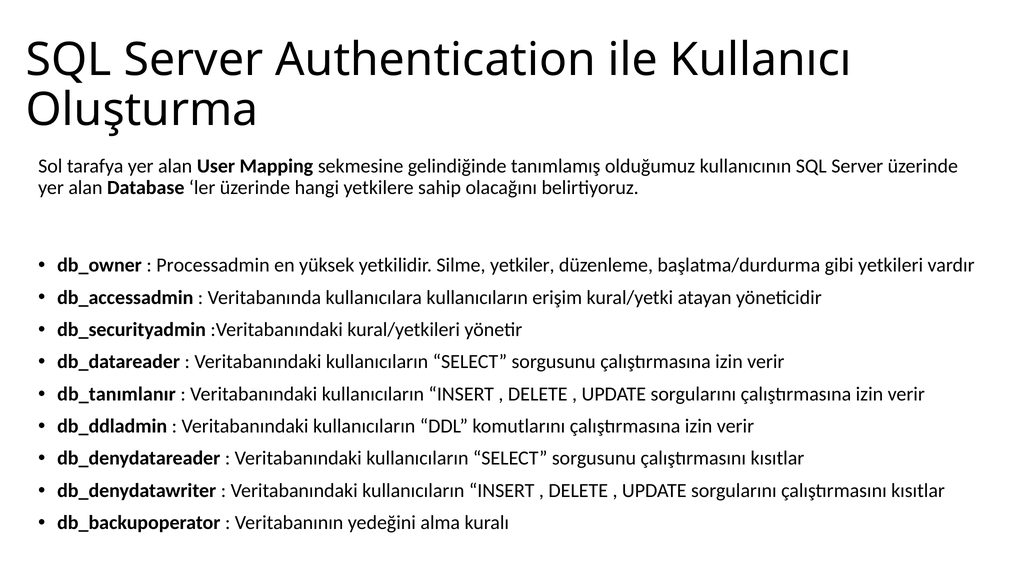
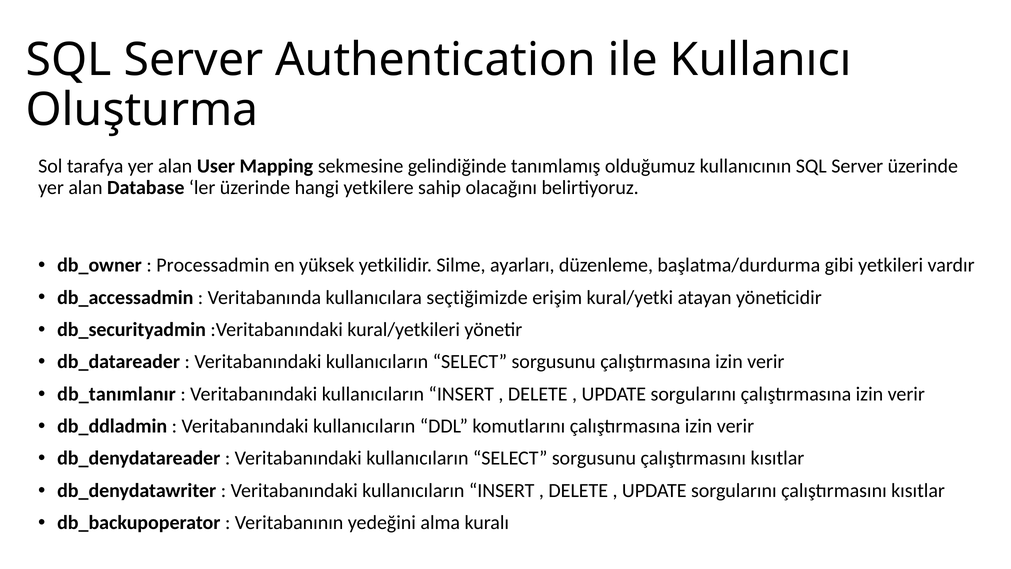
yetkiler: yetkiler -> ayarları (522, 265)
kullanıcılara kullanıcıların: kullanıcıların -> seçtiğimizde (477, 297)
